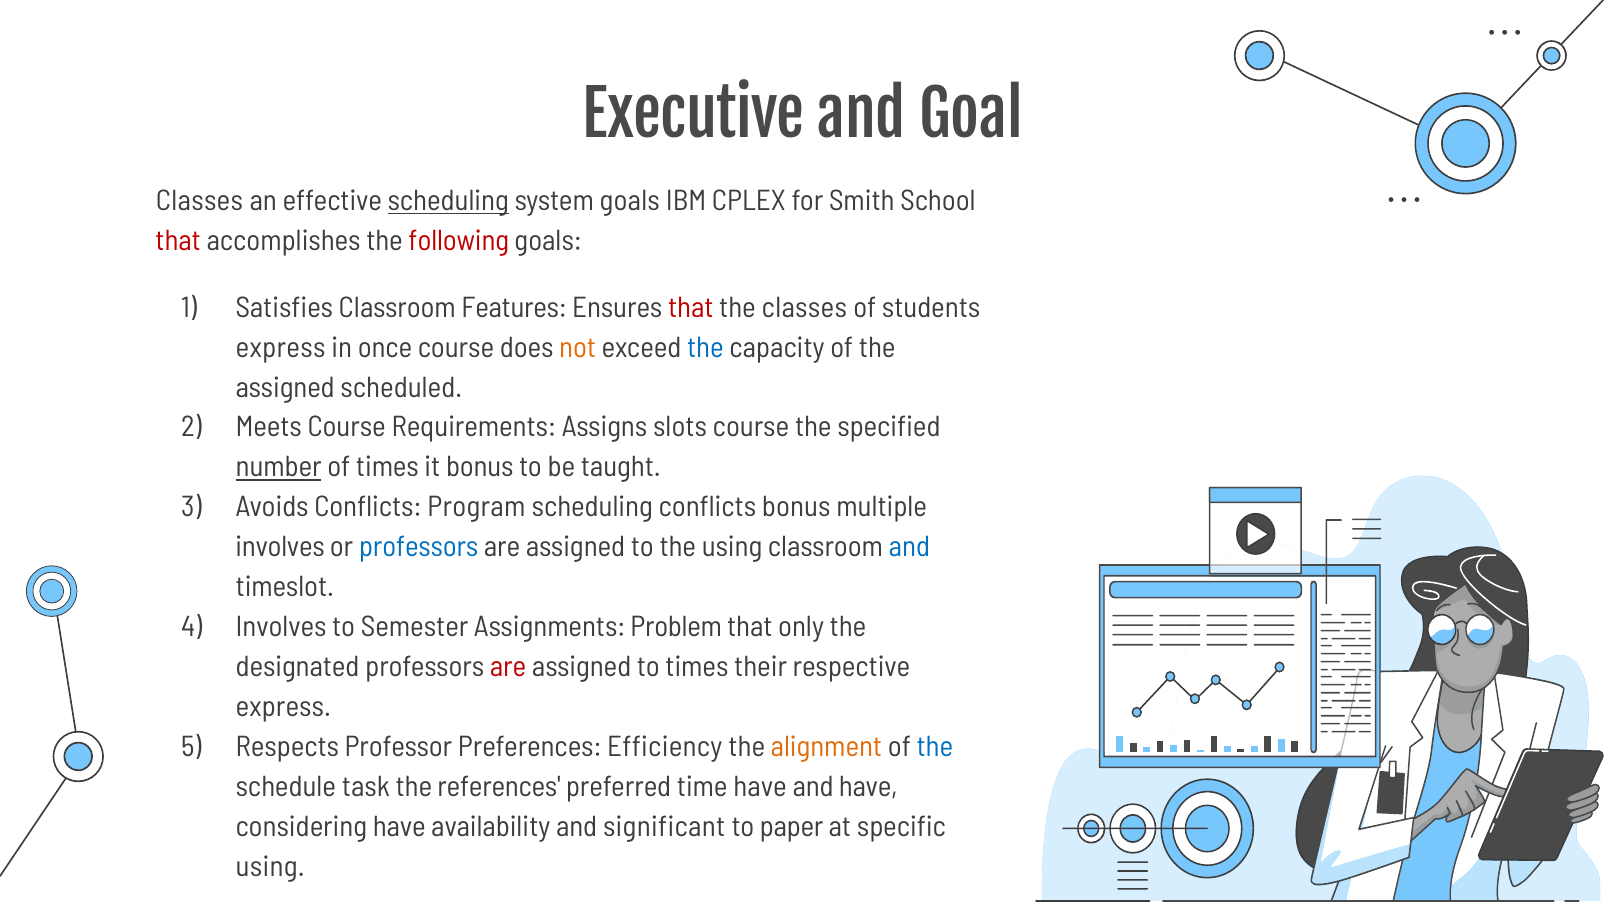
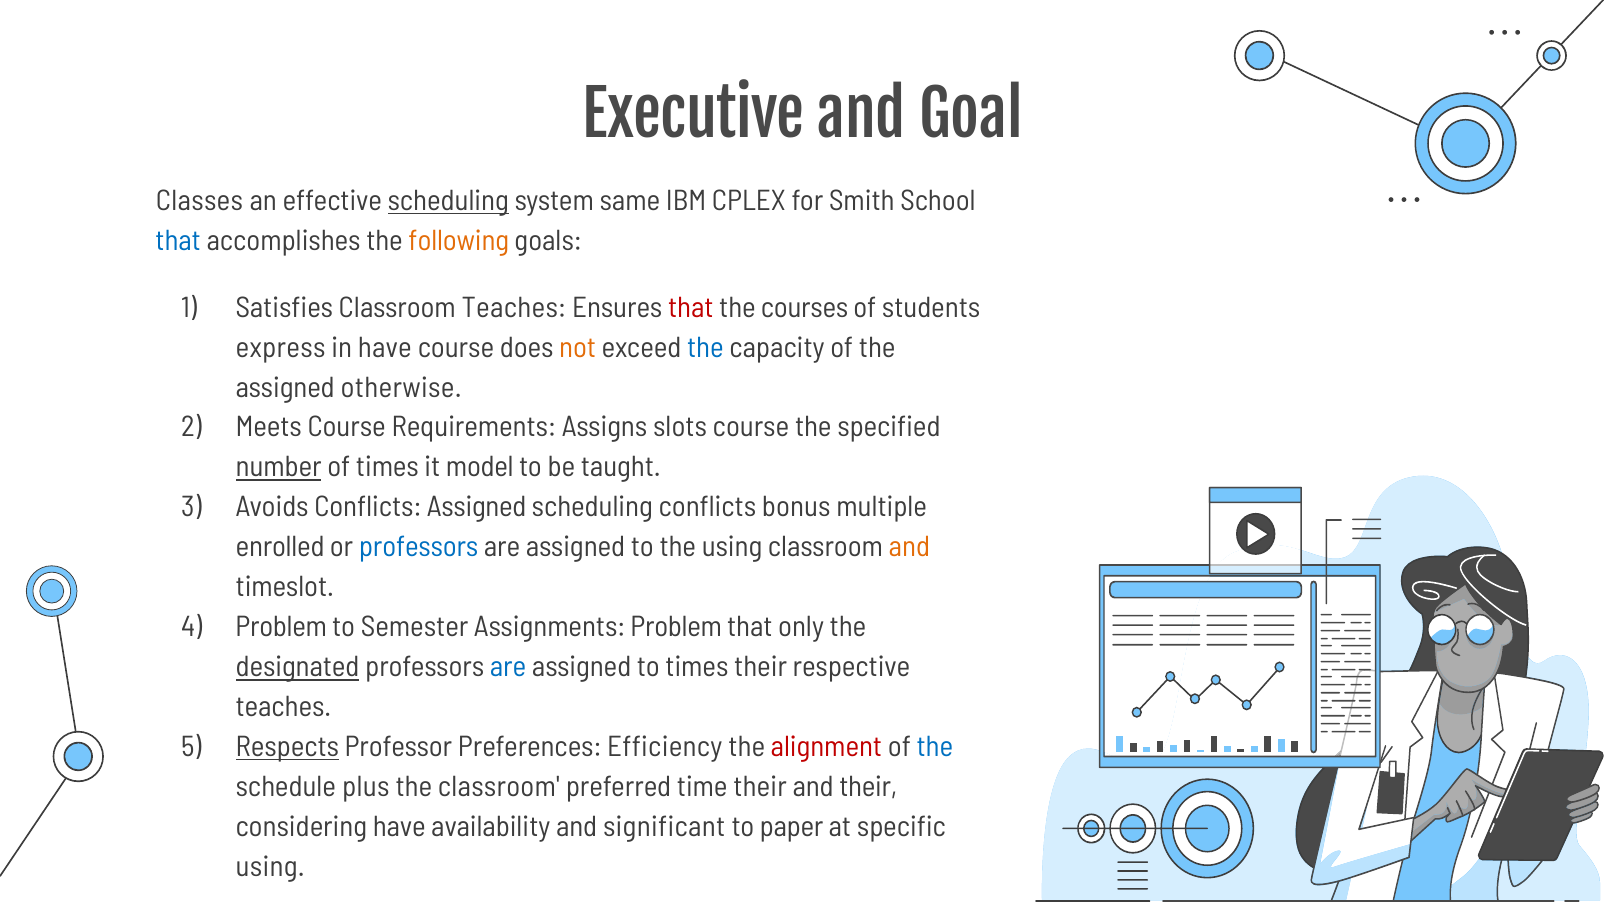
system goals: goals -> same (630, 201)
that colour: red -> blue (178, 241)
following colour: red -> orange (459, 241)
Classroom Features: Features -> Teaches (514, 308)
the classes: classes -> courses (805, 308)
in once: once -> have (385, 348)
scheduled: scheduled -> otherwise (401, 388)
it bonus: bonus -> model (480, 468)
Conflicts Program: Program -> Assigned (477, 508)
involves: involves -> enrolled (280, 547)
and colour: blue -> orange (909, 547)
Involves: Involves -> Problem (281, 627)
designated underline: none -> present (298, 667)
are colour: red -> blue (508, 667)
express: express -> teaches (283, 707)
Respects underline: none -> present (287, 747)
alignment colour: orange -> red (826, 747)
task: task -> plus (366, 787)
the references: references -> classroom (499, 787)
time have: have -> their (760, 787)
and have: have -> their (868, 787)
